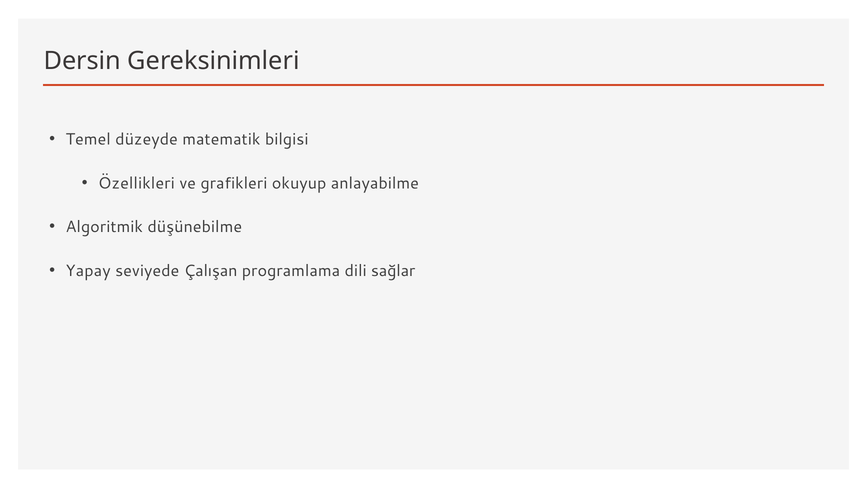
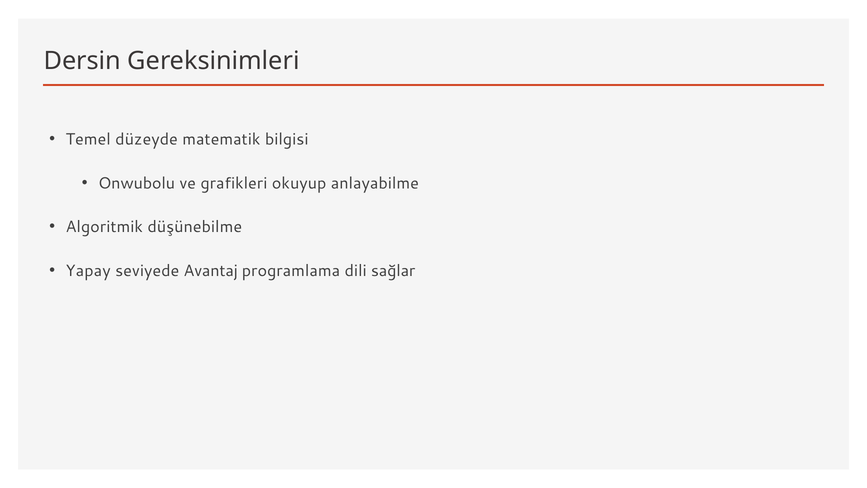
Özellikleri: Özellikleri -> Onwubolu (137, 183)
Çalışan: Çalışan -> Avantaj (211, 270)
